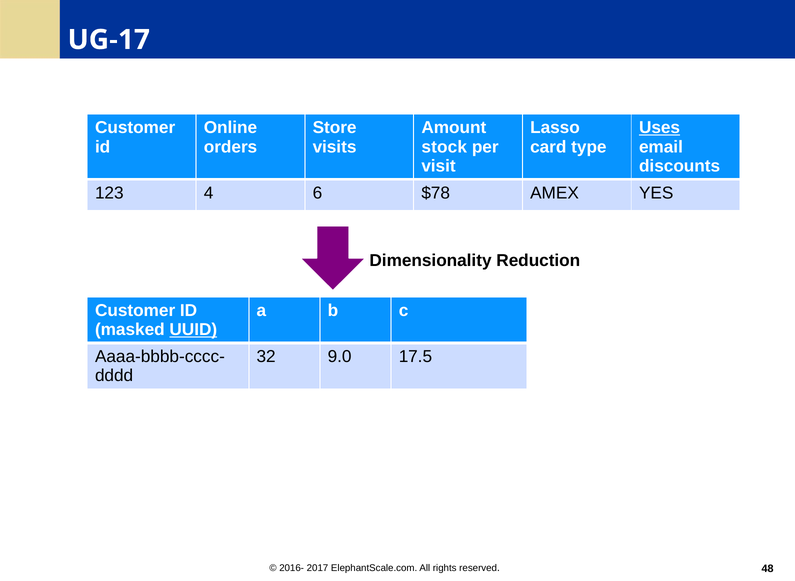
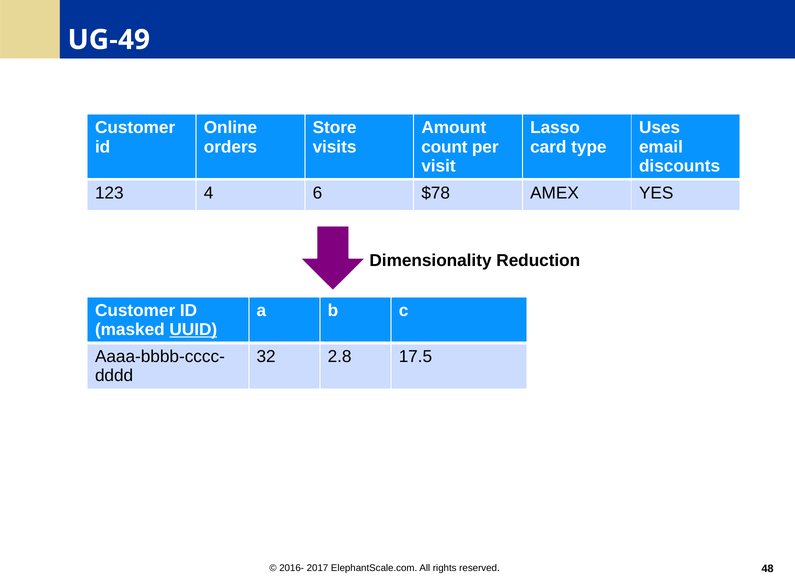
UG-17: UG-17 -> UG-49 (109, 40)
Uses underline: present -> none (660, 128)
stock: stock -> count (444, 147)
9.0: 9.0 -> 2.8 (340, 357)
